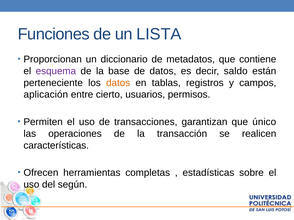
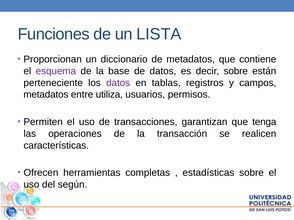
decir saldo: saldo -> sobre (236, 71)
datos colour: orange -> purple (118, 83)
aplicación: aplicación -> metadatos (46, 95)
cierto: cierto -> utiliza (109, 95)
único: único -> tenga (264, 122)
